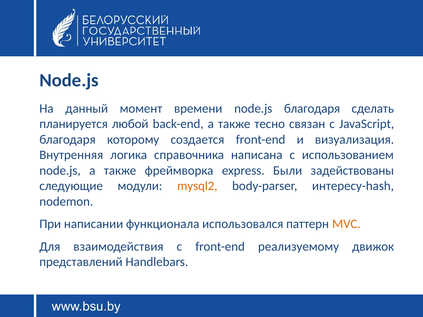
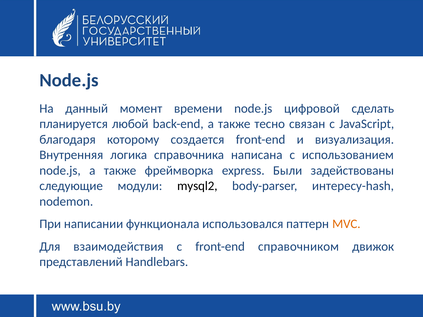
node.js благодаря: благодаря -> цифровой (312, 109)
mysql2 colour: orange -> black (197, 186)
реализуемому: реализуемому -> справочником (298, 247)
